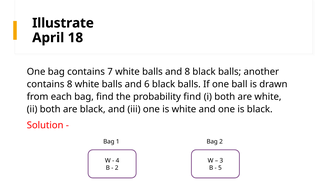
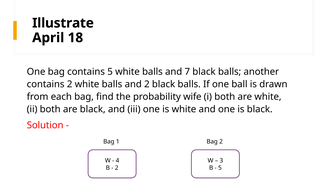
contains 7: 7 -> 5 (110, 72)
and 8: 8 -> 7 (187, 72)
contains 8: 8 -> 2 (70, 84)
and 6: 6 -> 2 (147, 84)
probability find: find -> wife (192, 97)
